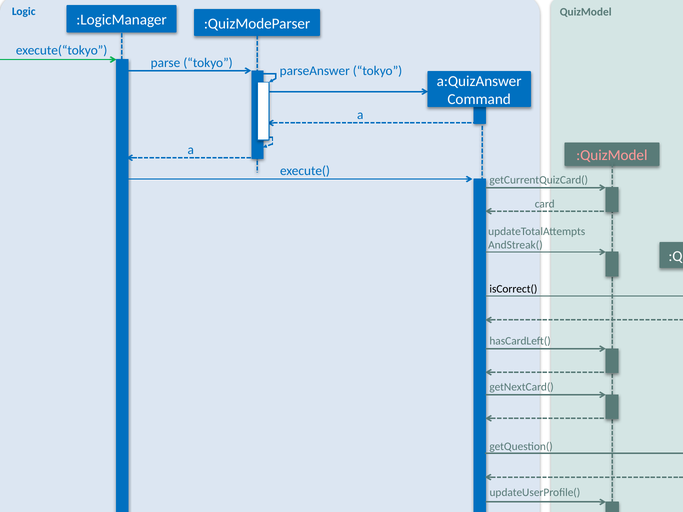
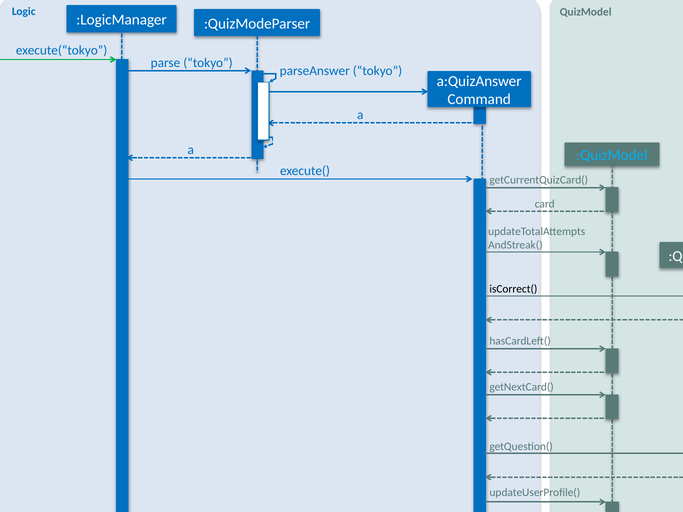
:QuizModel colour: pink -> light blue (612, 155)
